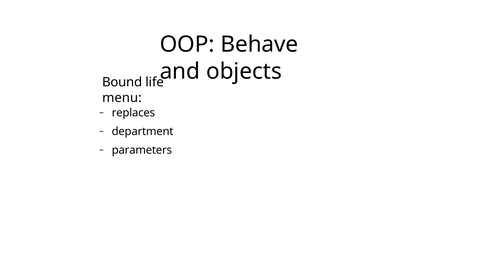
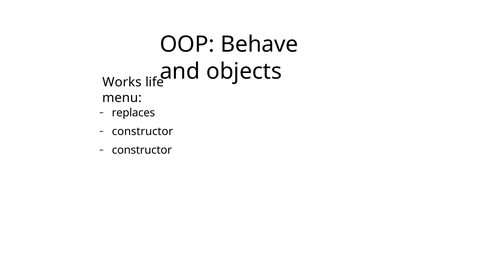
Bound: Bound -> Works (122, 82)
department: department -> constructor (142, 131)
parameters: parameters -> constructor (142, 150)
